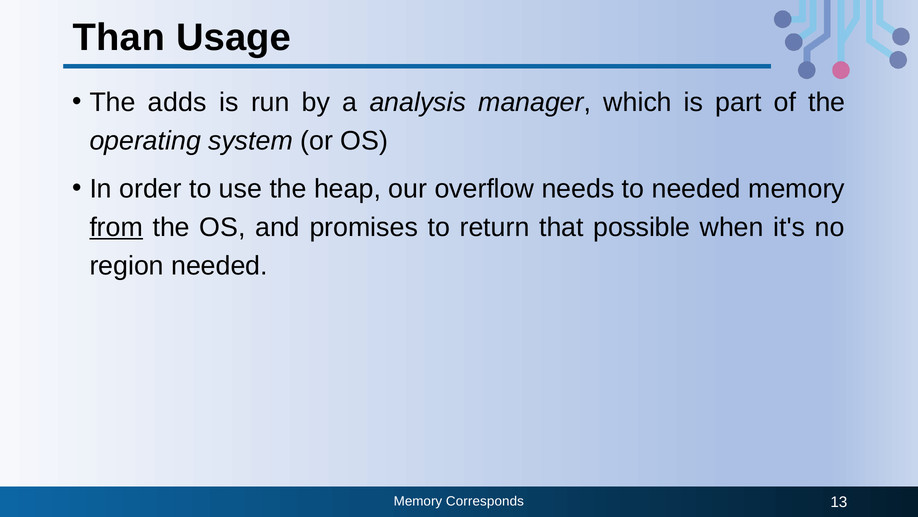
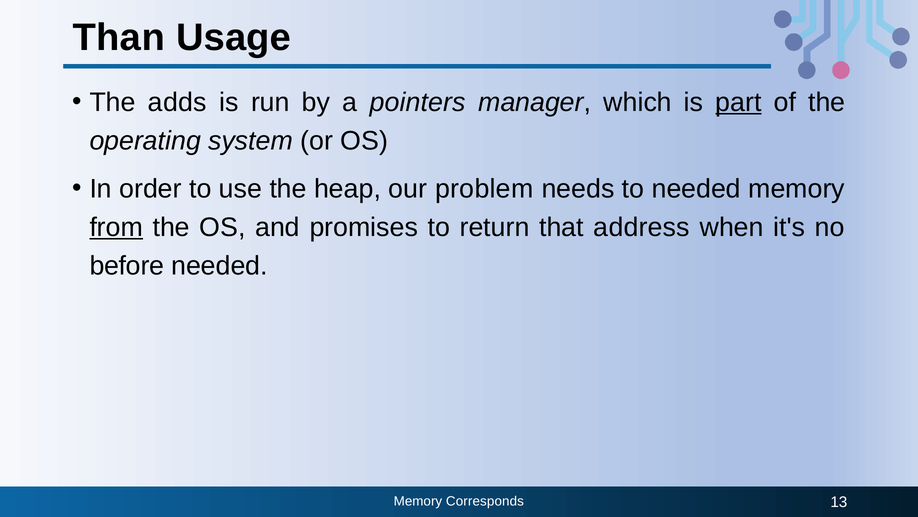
analysis: analysis -> pointers (418, 102)
part underline: none -> present (738, 102)
overflow: overflow -> problem (484, 189)
possible: possible -> address (642, 227)
region: region -> before (127, 265)
